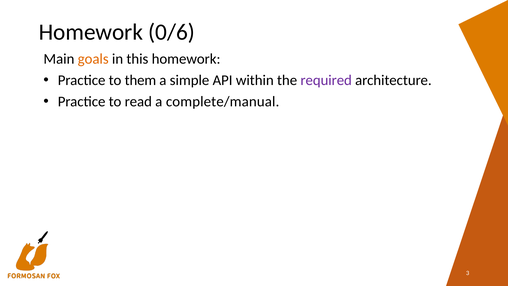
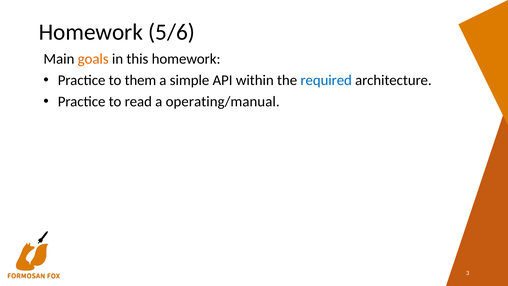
0/6: 0/6 -> 5/6 (172, 32)
required colour: purple -> blue (326, 80)
complete/manual: complete/manual -> operating/manual (223, 101)
